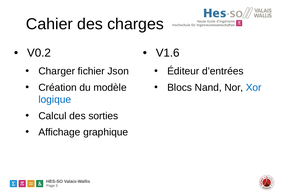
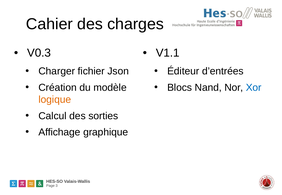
V0.2: V0.2 -> V0.3 (39, 53)
V1.6: V1.6 -> V1.1 (168, 53)
logique colour: blue -> orange (55, 100)
